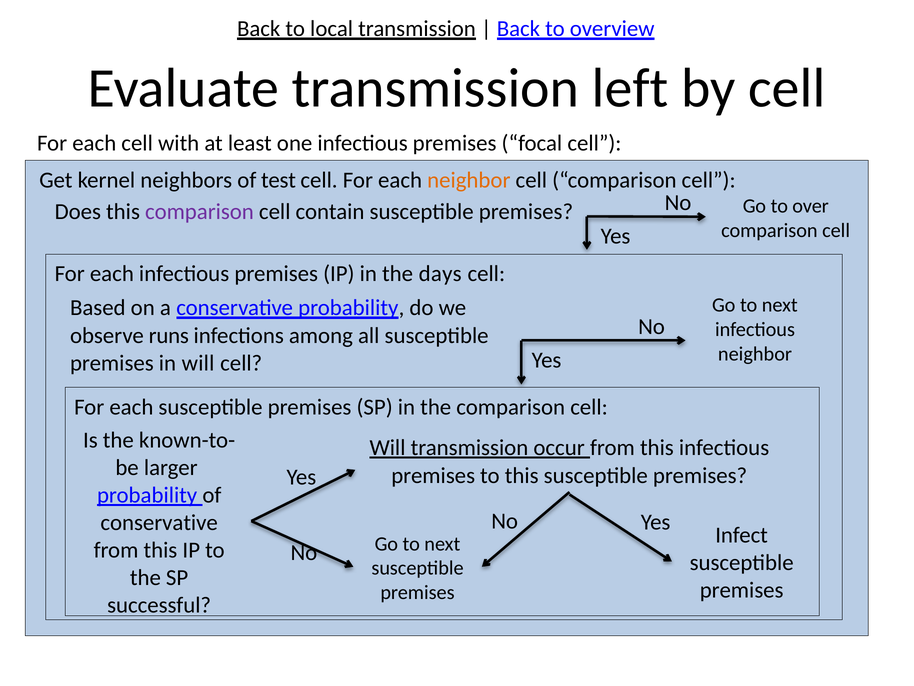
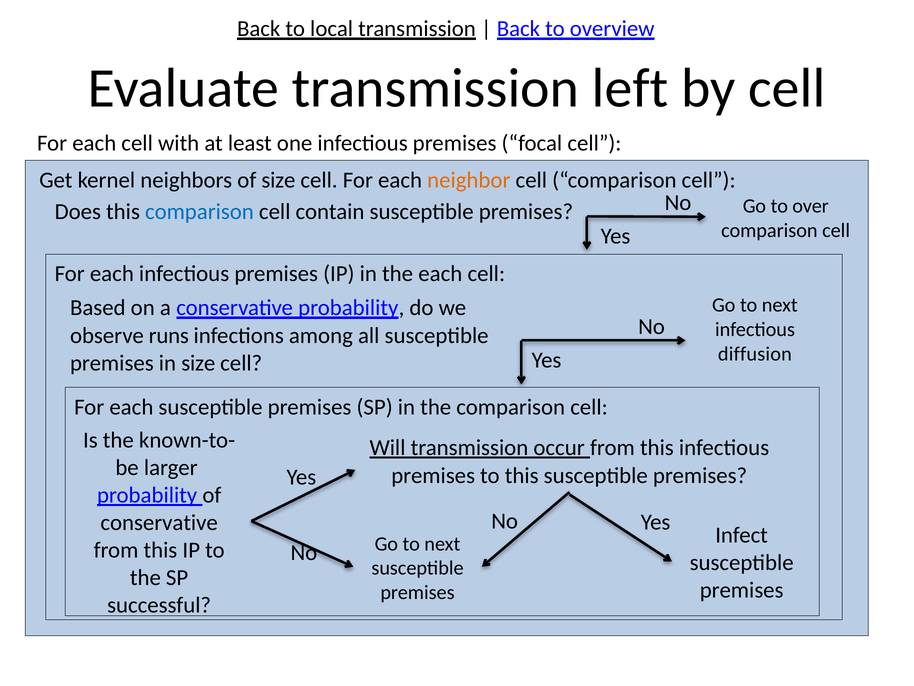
of test: test -> size (278, 180)
comparison colour: purple -> blue (199, 212)
the days: days -> each (440, 274)
neighbor: neighbor -> diffusion (755, 354)
in will: will -> size (198, 363)
